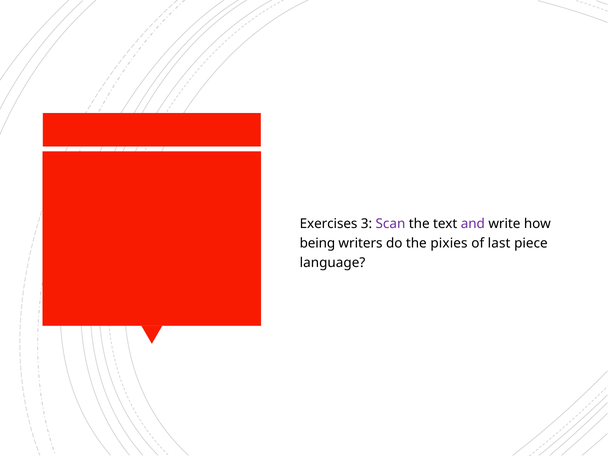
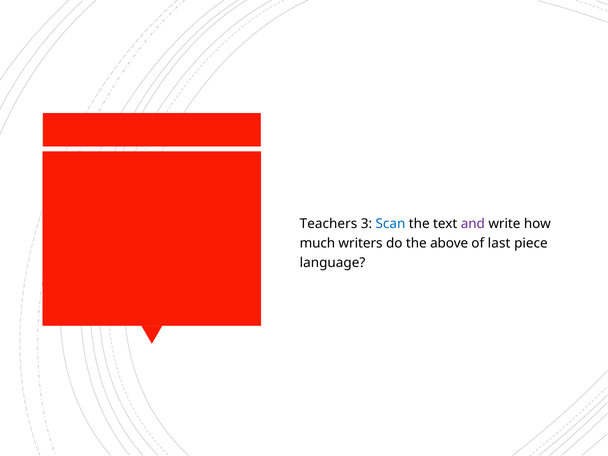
Exercises: Exercises -> Teachers (328, 224)
Scan colour: purple -> blue (390, 224)
being: being -> much (317, 243)
pixies: pixies -> above (449, 243)
